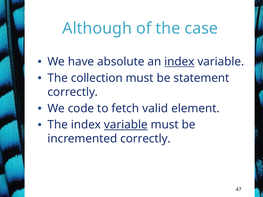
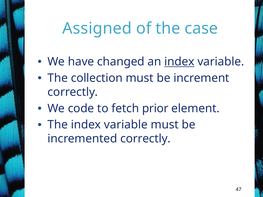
Although: Although -> Assigned (97, 29)
absolute: absolute -> changed (121, 62)
statement: statement -> increment (201, 78)
valid: valid -> prior (155, 109)
variable underline: present -> none (126, 125)
